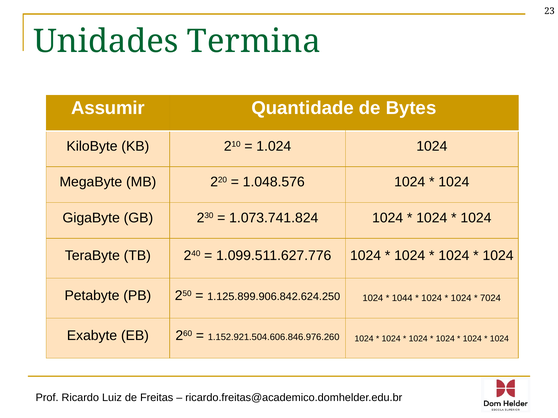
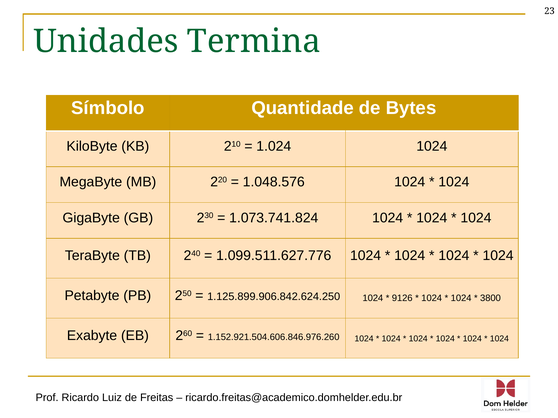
Assumir: Assumir -> Símbolo (108, 108)
1044: 1044 -> 9126 (402, 299)
7024: 7024 -> 3800 (490, 299)
